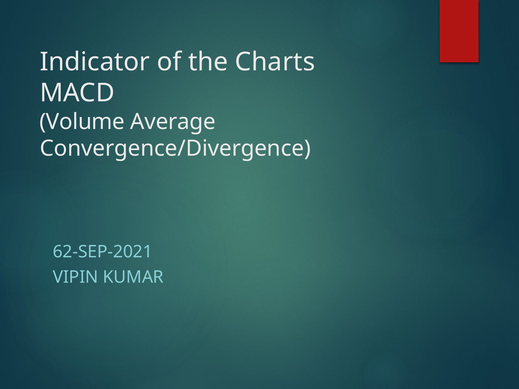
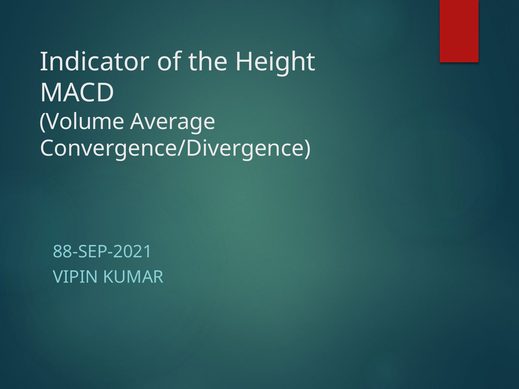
Charts: Charts -> Height (275, 62)
62-SEP-2021: 62-SEP-2021 -> 88-SEP-2021 (103, 252)
